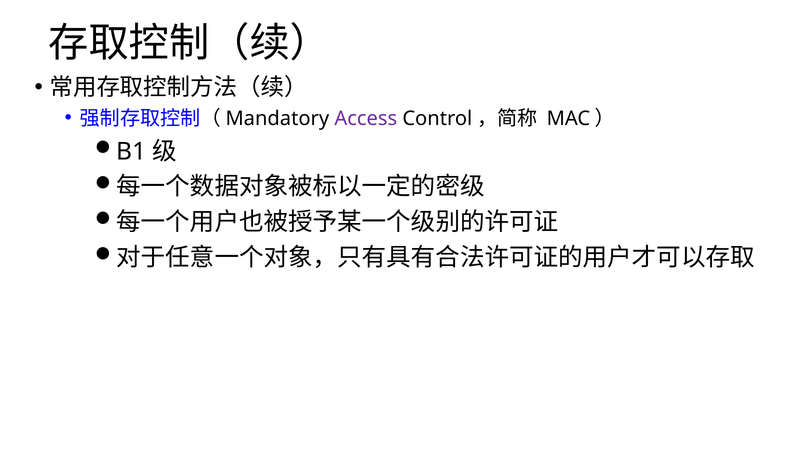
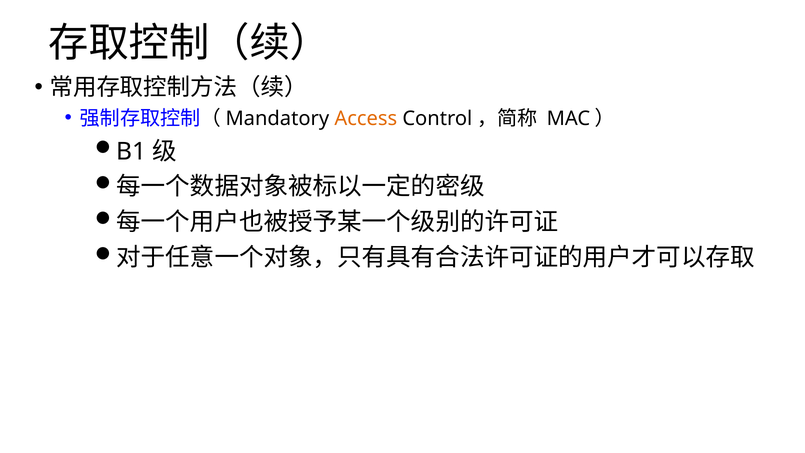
Access colour: purple -> orange (366, 118)
